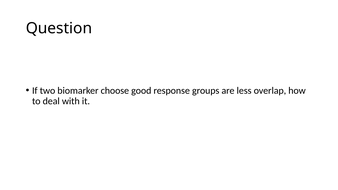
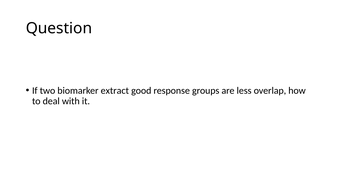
choose: choose -> extract (115, 91)
